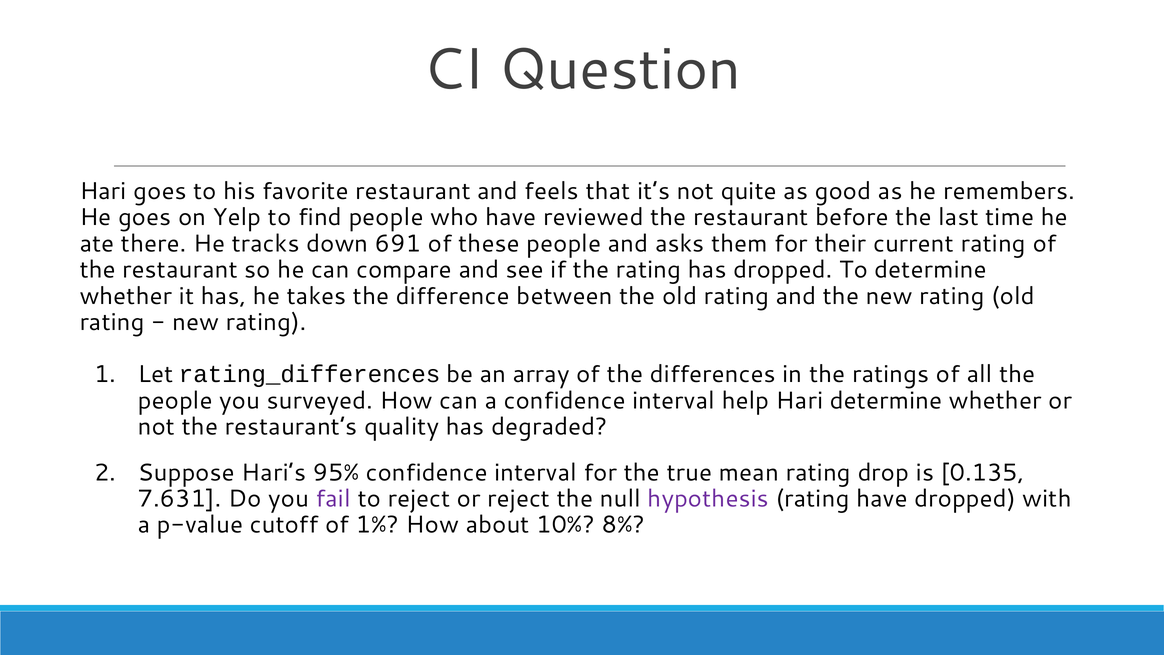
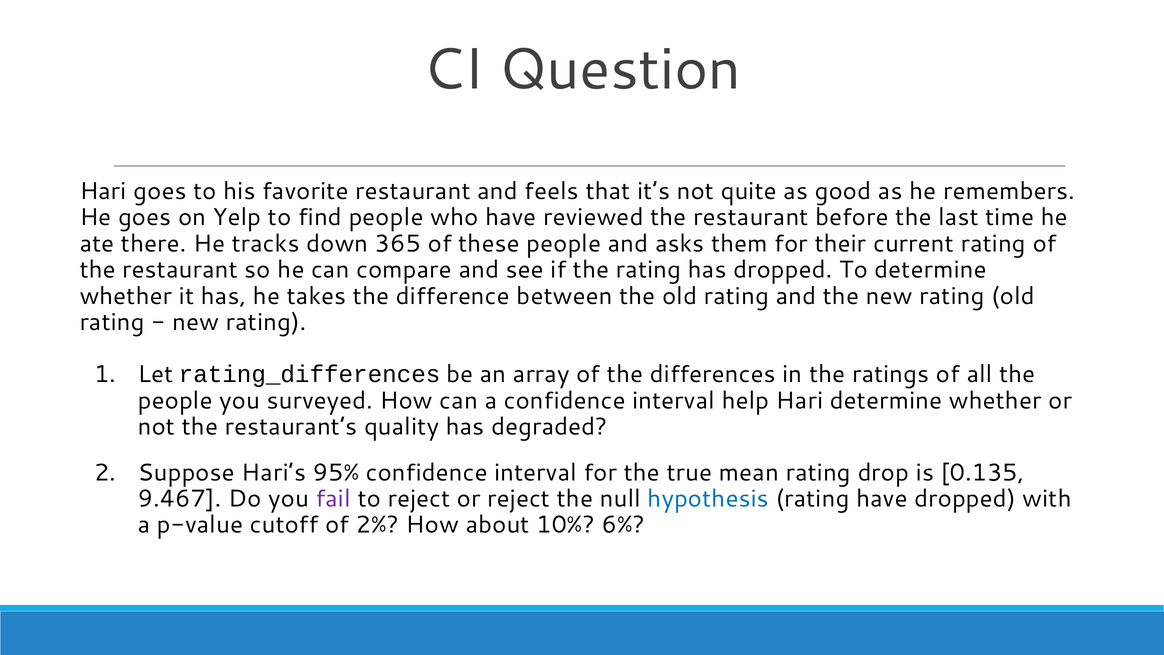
691: 691 -> 365 (398, 244)
7.631: 7.631 -> 9.467 (180, 499)
hypothesis colour: purple -> blue (708, 499)
1%: 1% -> 2% (377, 525)
8%: 8% -> 6% (623, 525)
